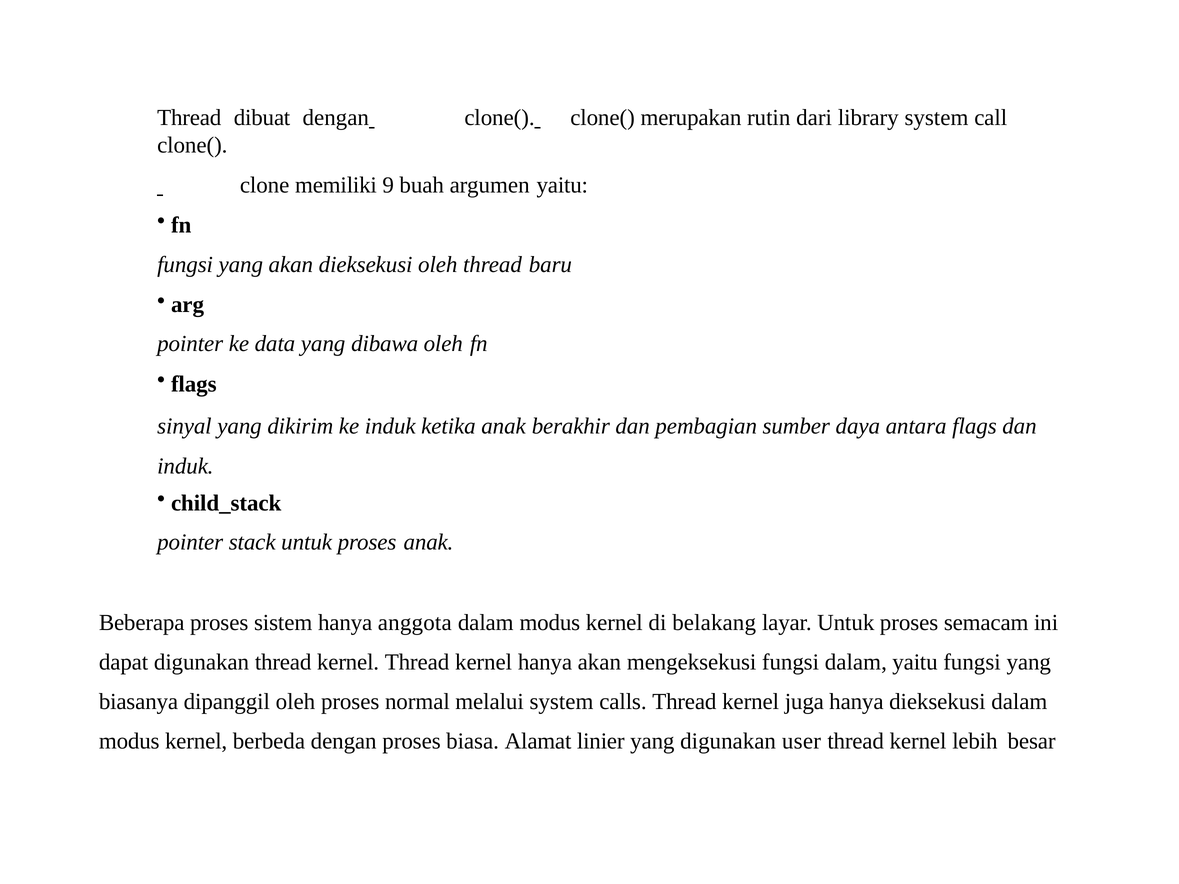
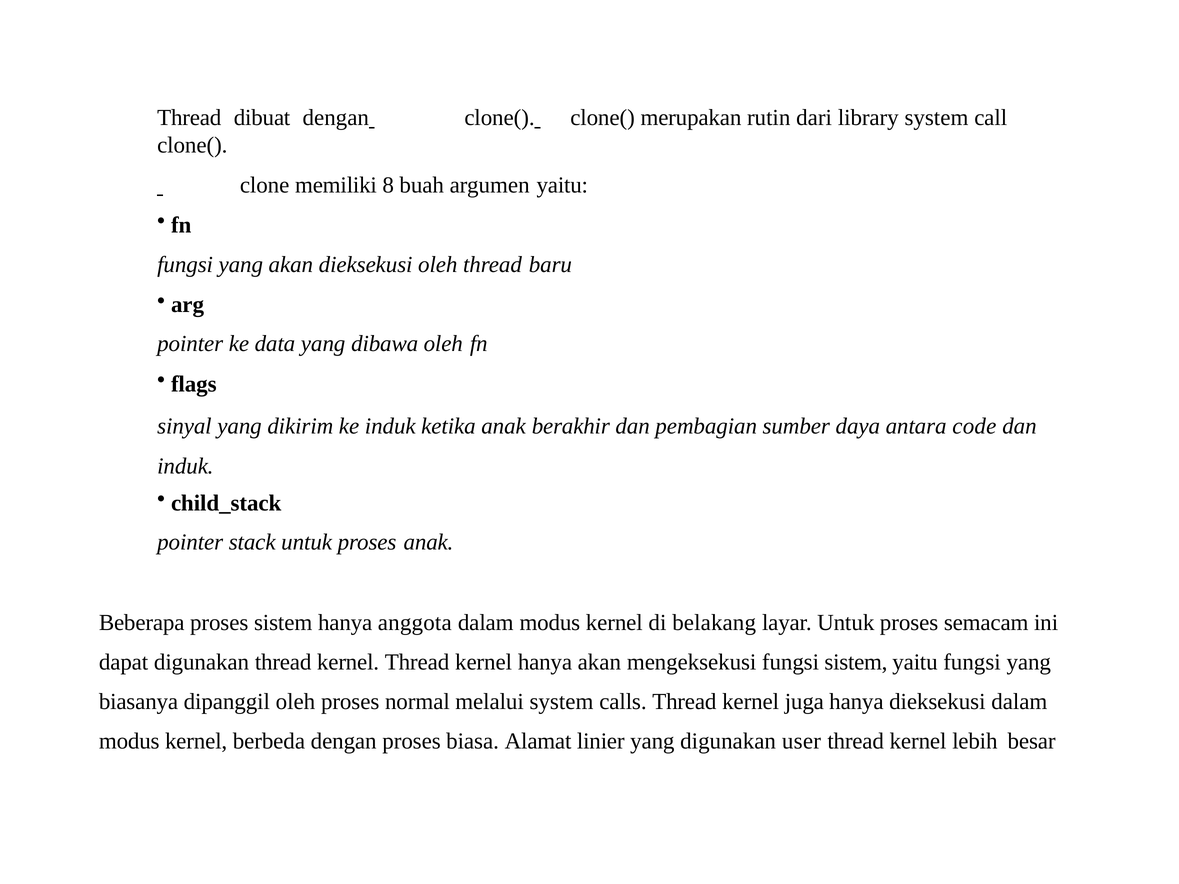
9: 9 -> 8 (388, 185)
antara flags: flags -> code (974, 426)
fungsi dalam: dalam -> sistem (856, 662)
